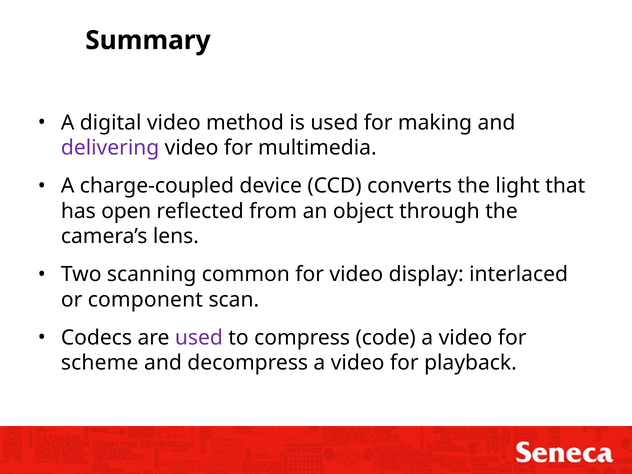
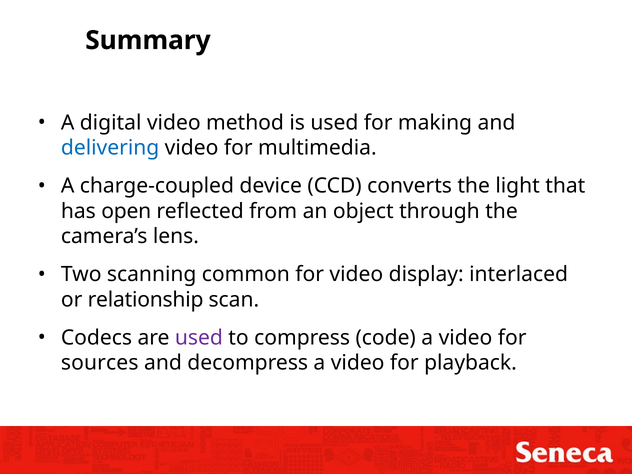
delivering colour: purple -> blue (110, 148)
component: component -> relationship (146, 300)
scheme: scheme -> sources (100, 363)
